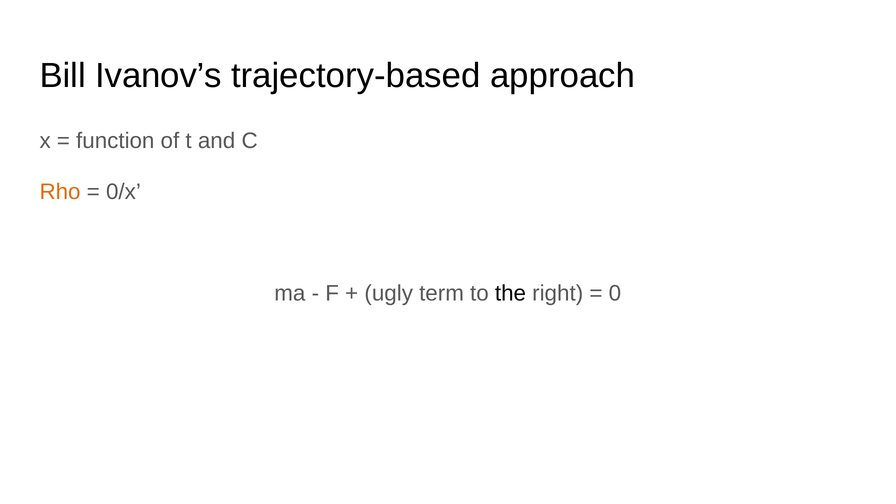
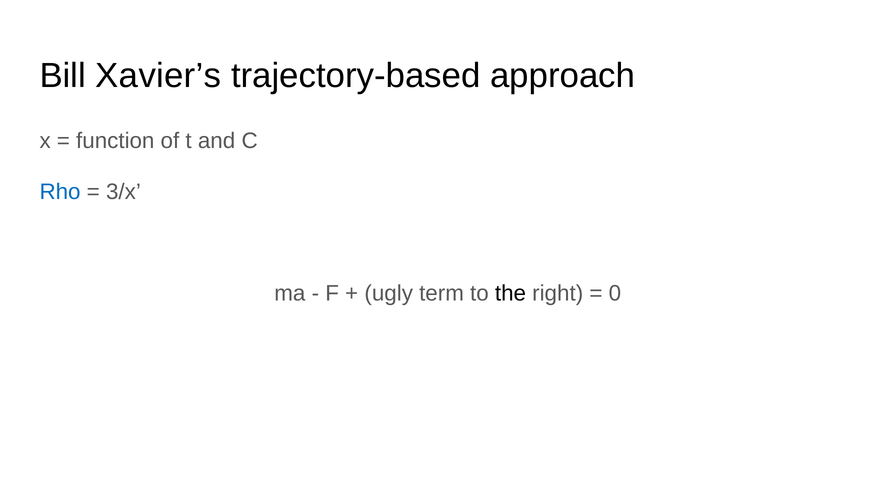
Ivanov’s: Ivanov’s -> Xavier’s (158, 76)
Rho colour: orange -> blue (60, 192)
0/x: 0/x -> 3/x (123, 192)
